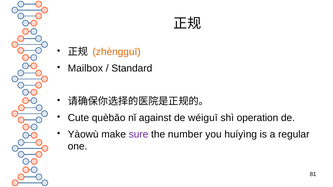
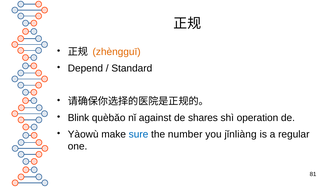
Mailbox: Mailbox -> Depend (85, 68)
Cute: Cute -> Blink (78, 118)
wéiguī: wéiguī -> shares (203, 118)
sure colour: purple -> blue (139, 135)
huíyìng: huíyìng -> jǐnliàng (241, 135)
